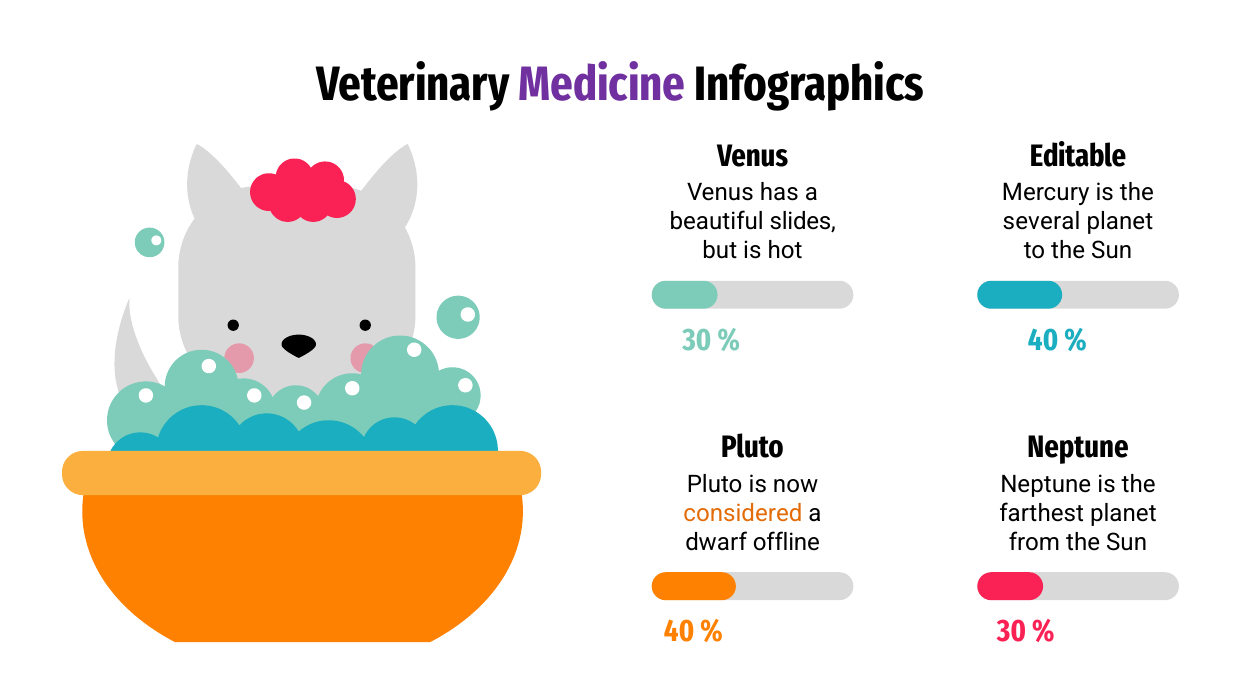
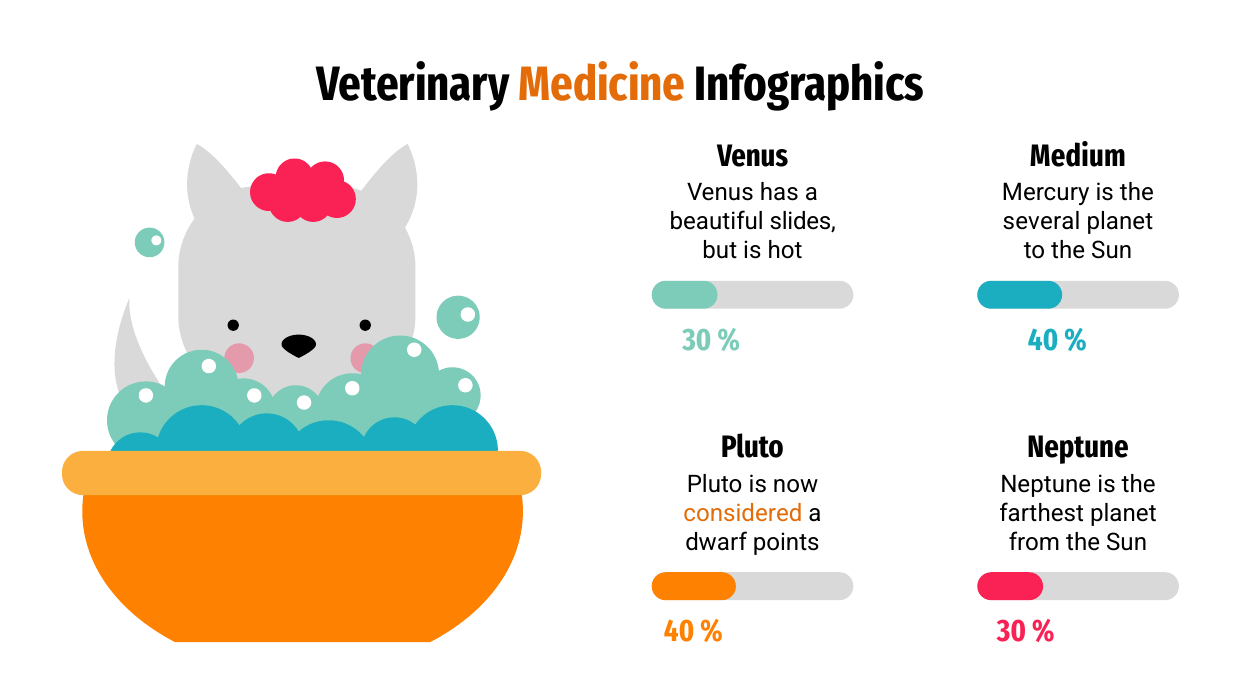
Medicine colour: purple -> orange (602, 84)
Editable: Editable -> Medium (1078, 156)
offline: offline -> points (786, 542)
